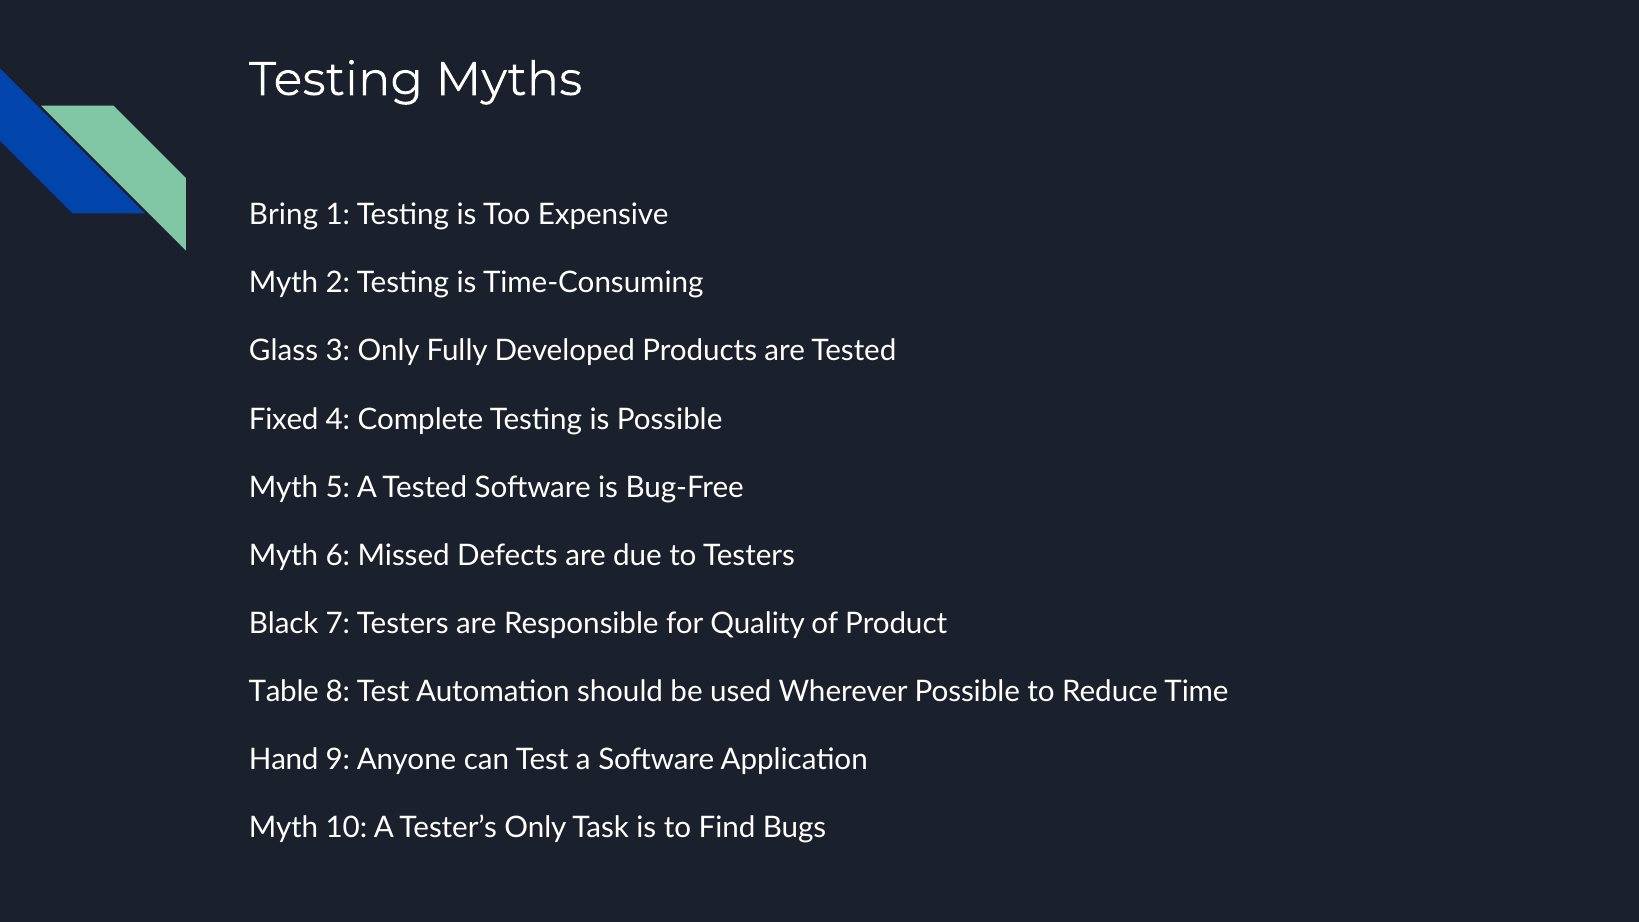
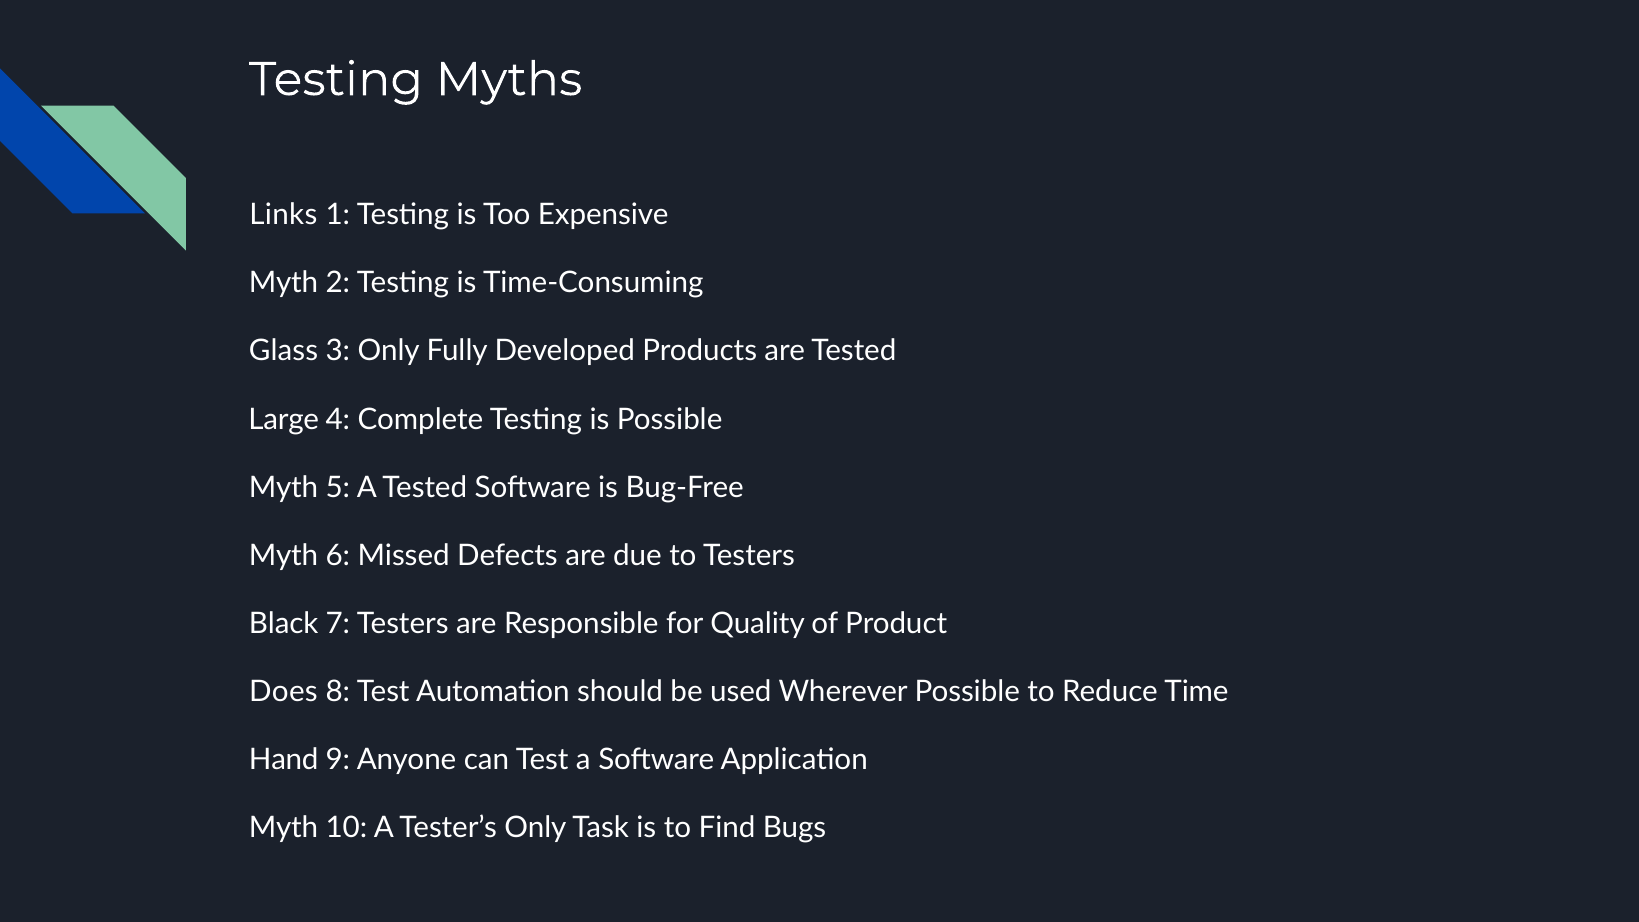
Bring: Bring -> Links (283, 215)
Fixed: Fixed -> Large (284, 419)
Table: Table -> Does (283, 692)
